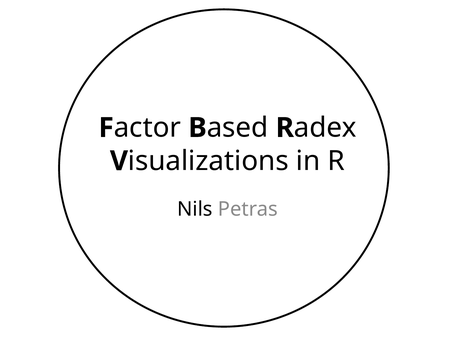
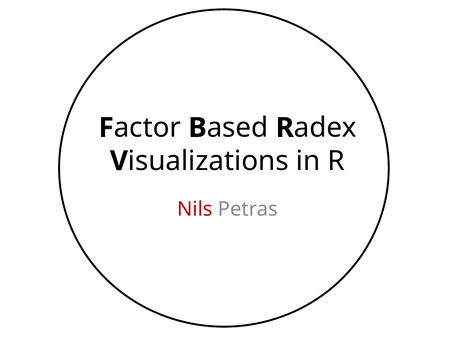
Nils colour: black -> red (195, 209)
